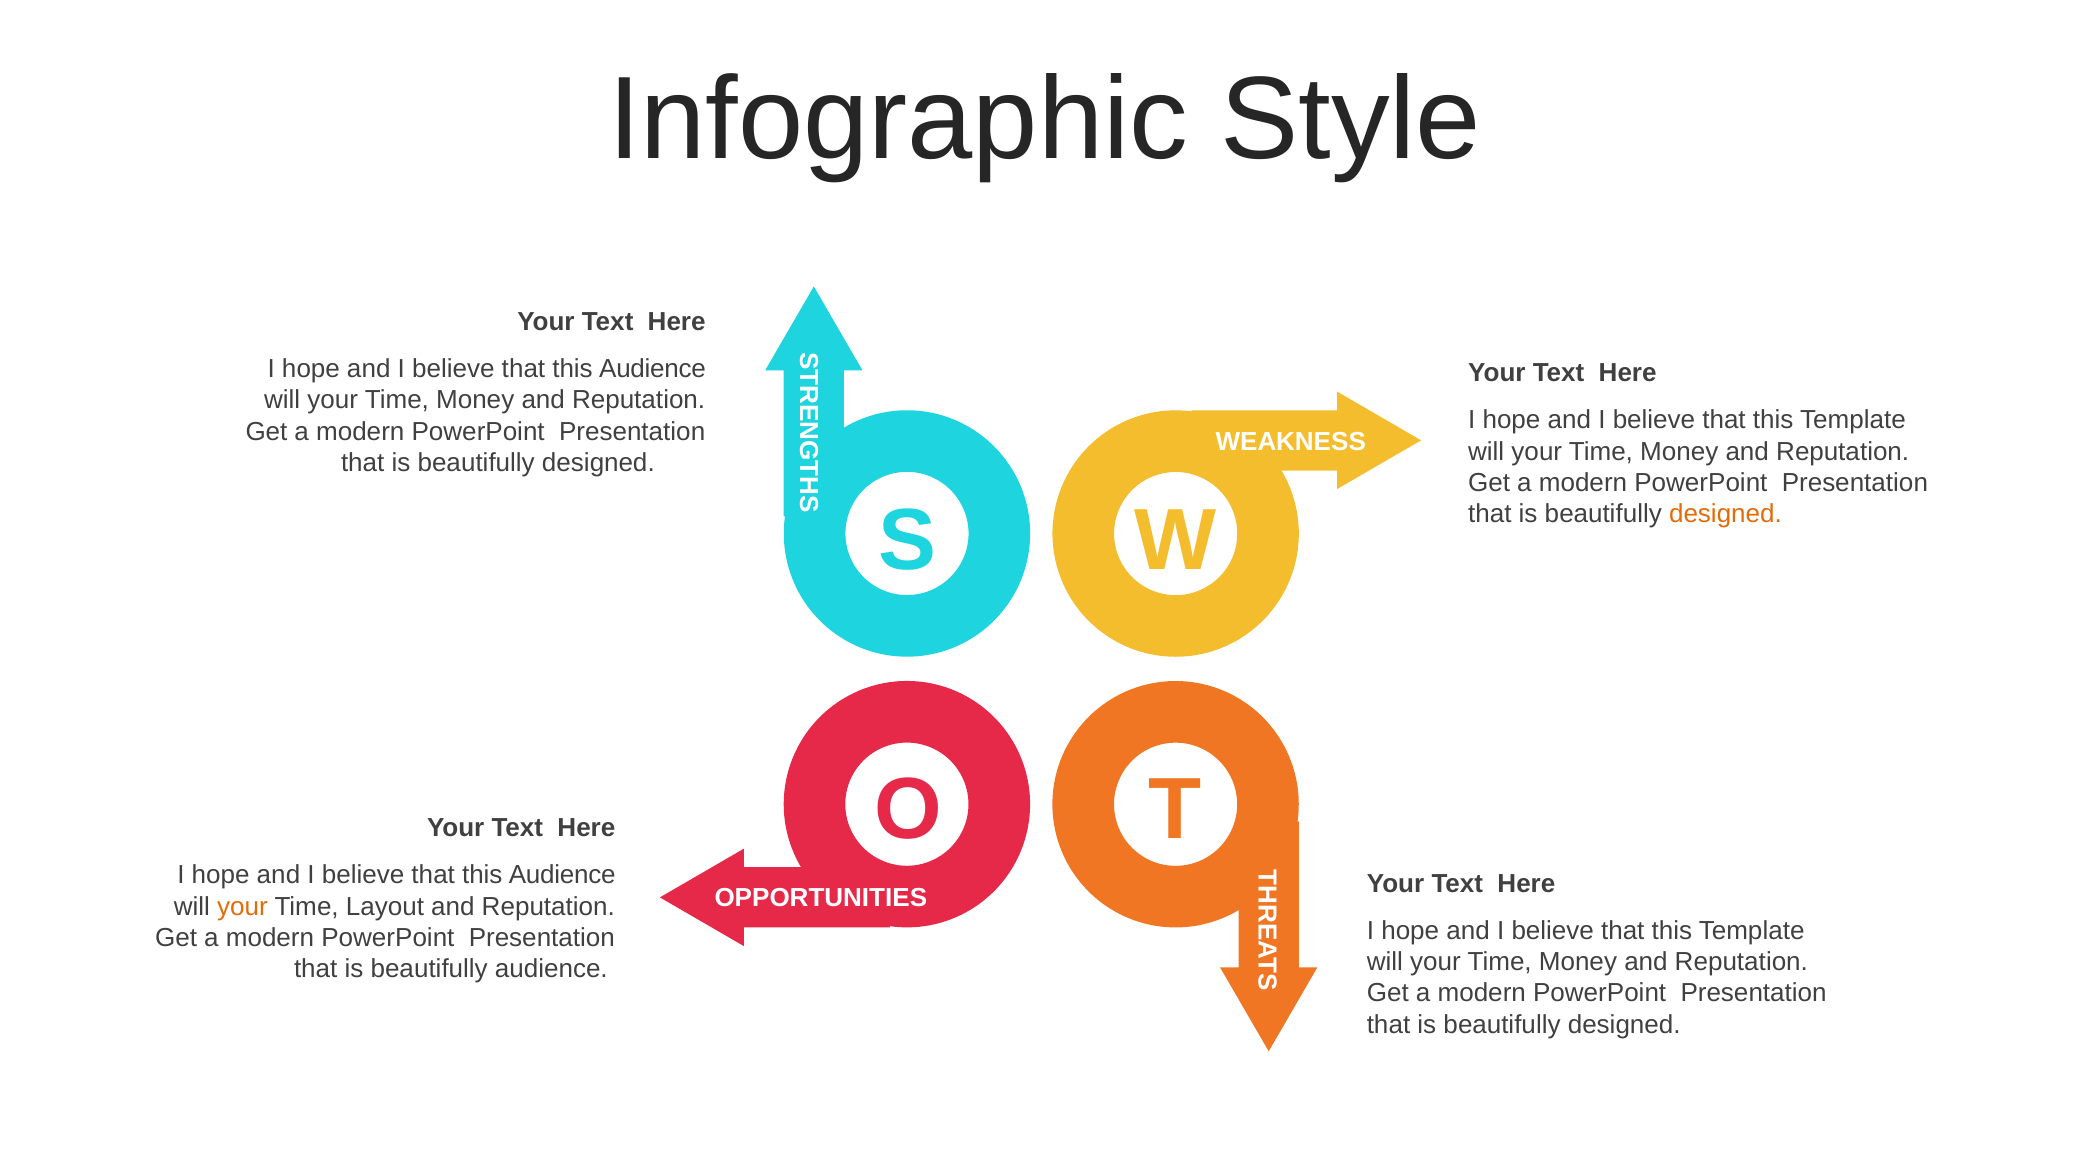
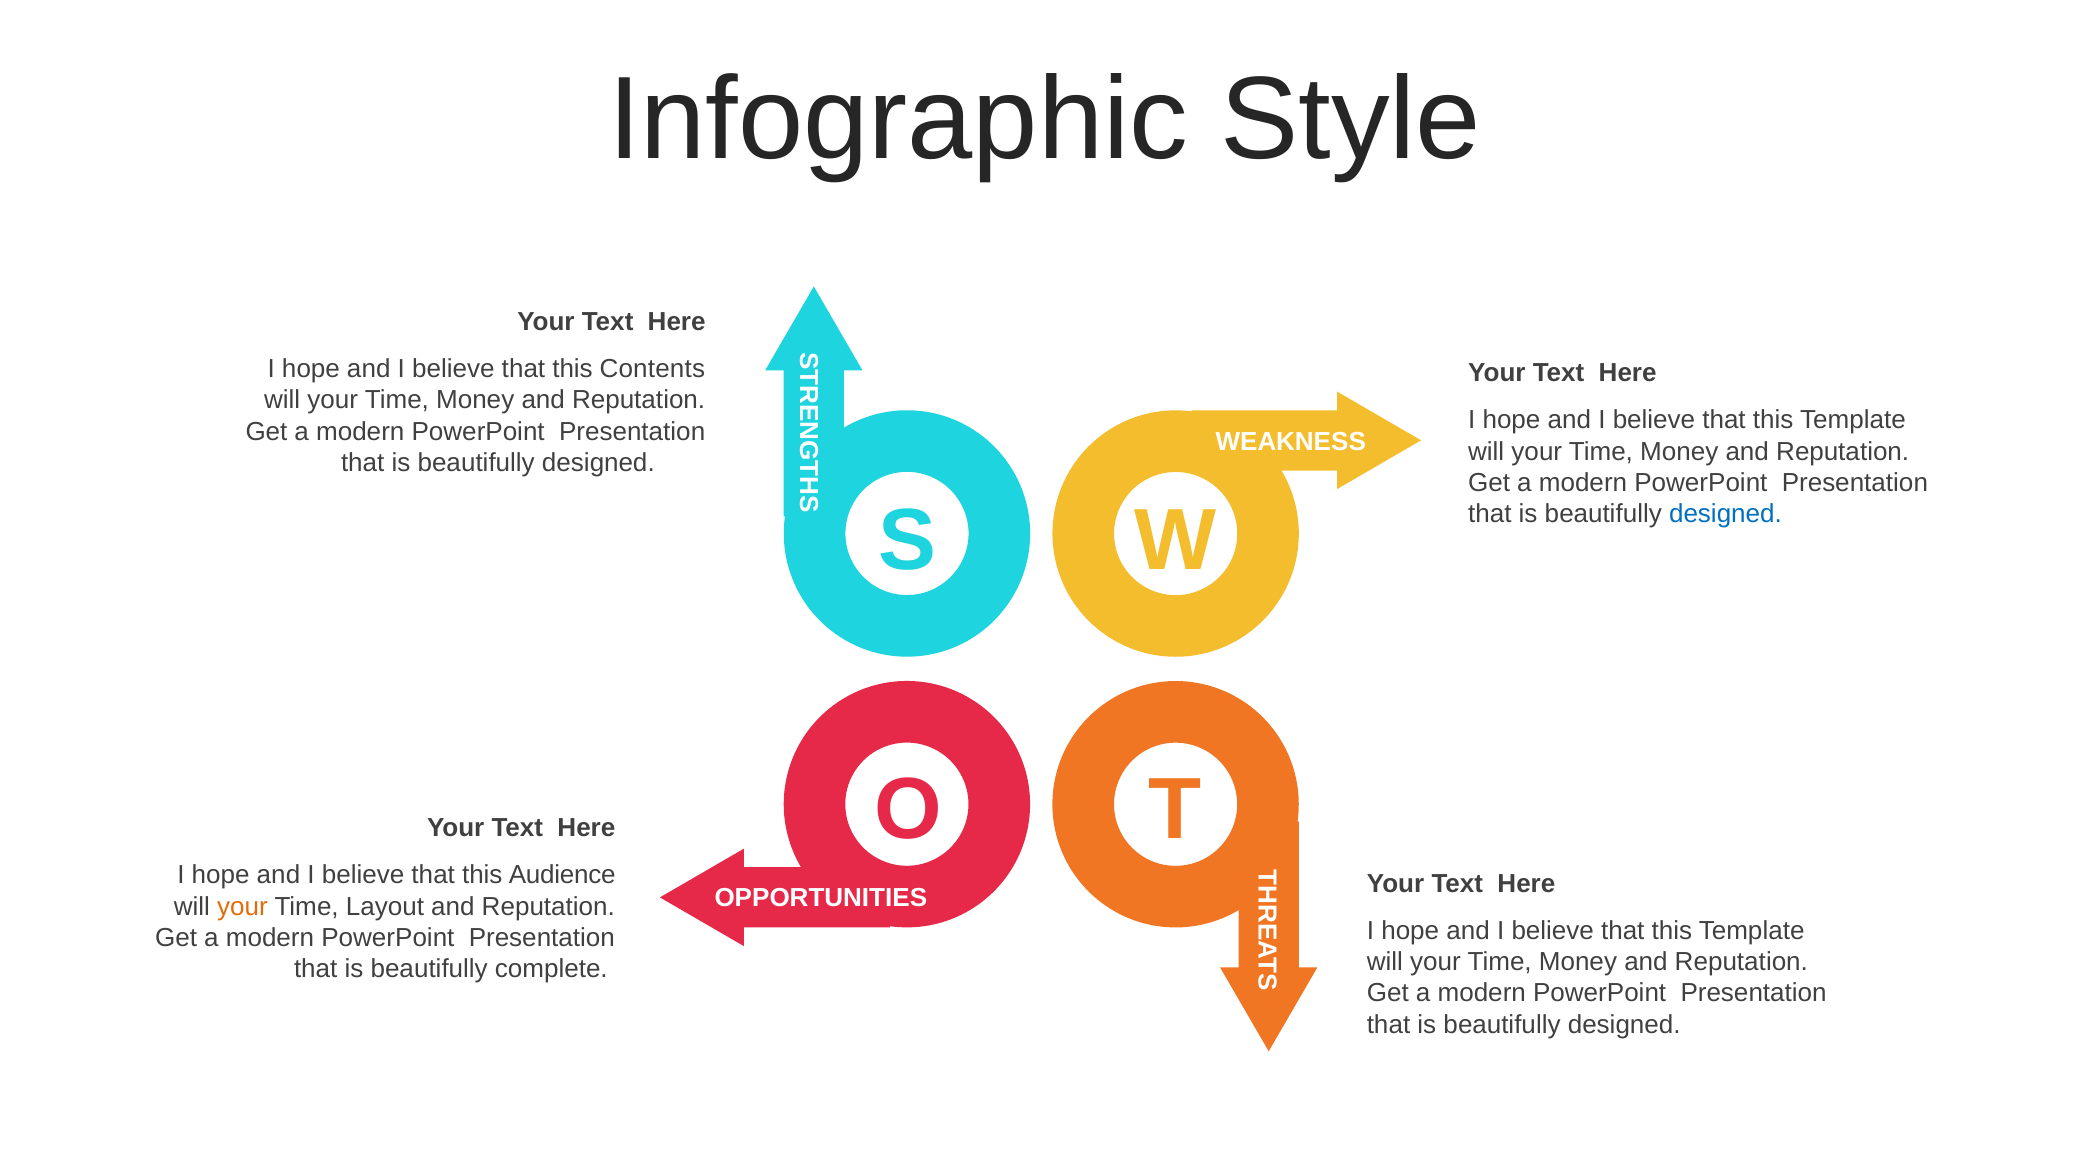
Audience: Audience -> Contents (652, 369)
designed colour: orange -> blue (1725, 514)
beautifully audience: audience -> complete (551, 969)
